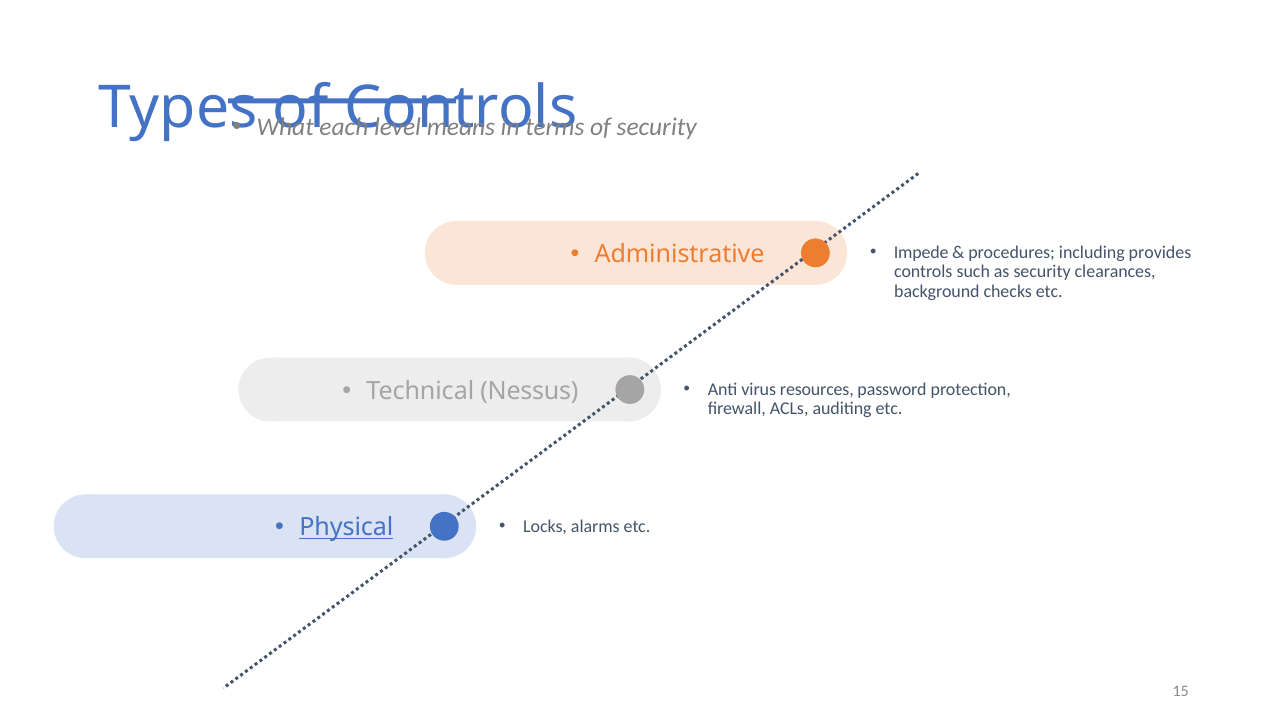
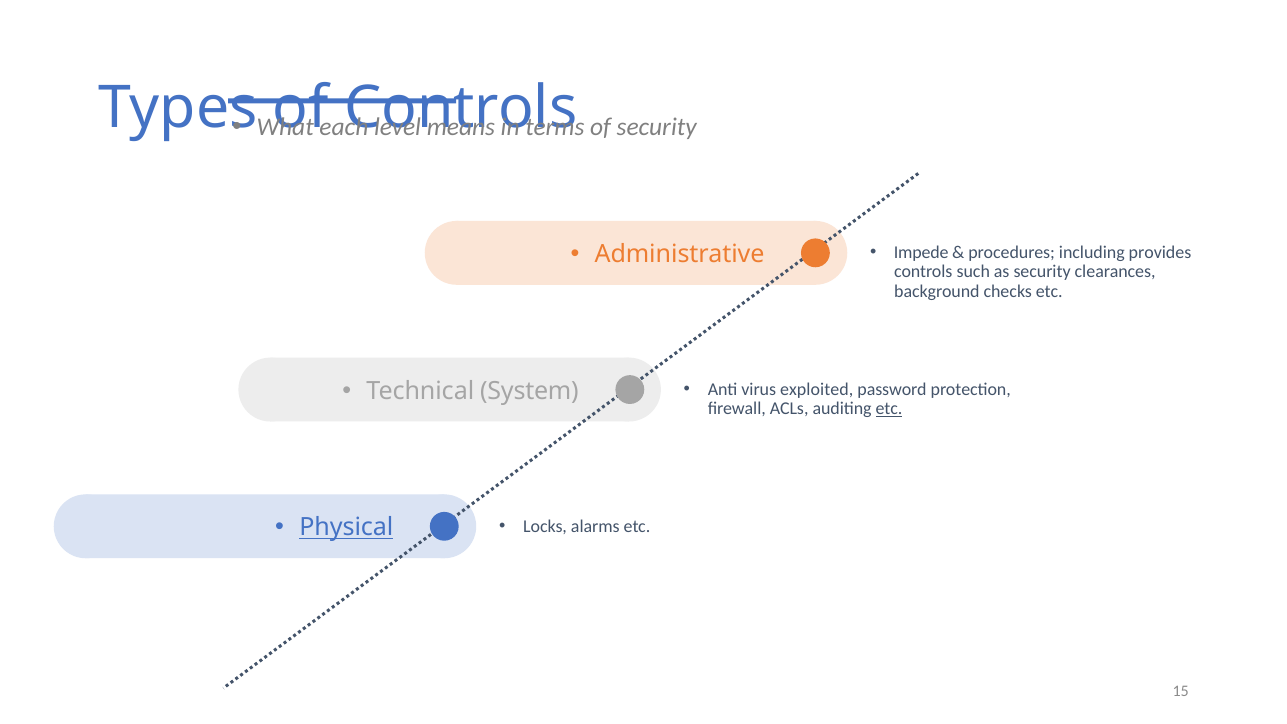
Nessus: Nessus -> System (529, 391)
resources: resources -> exploited (817, 389)
etc underline: none -> present (889, 409)
